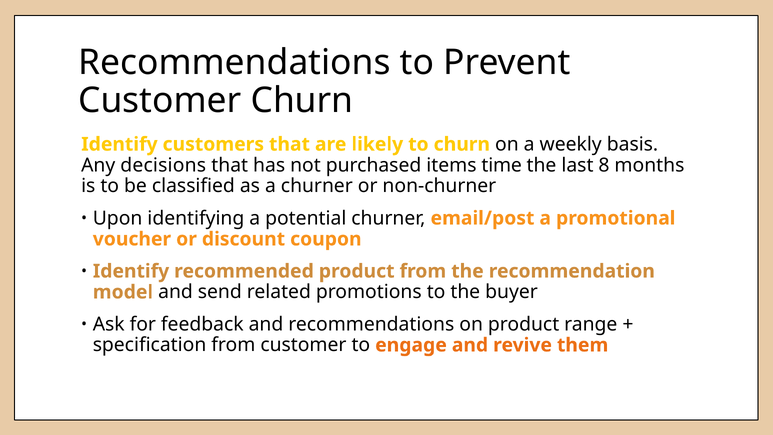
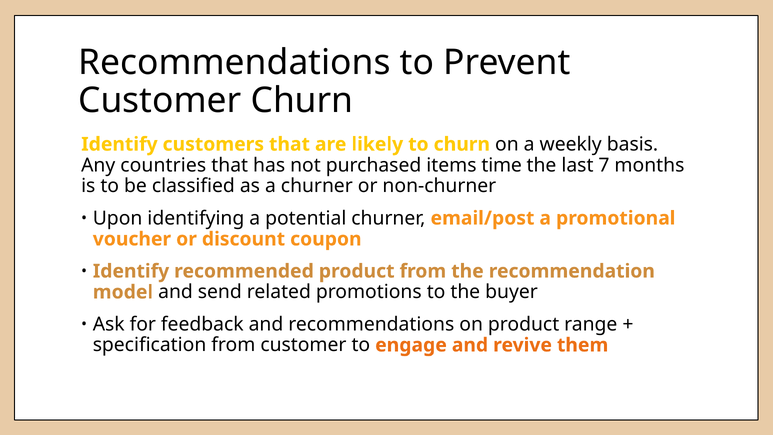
decisions: decisions -> countries (163, 165)
8: 8 -> 7 (604, 165)
